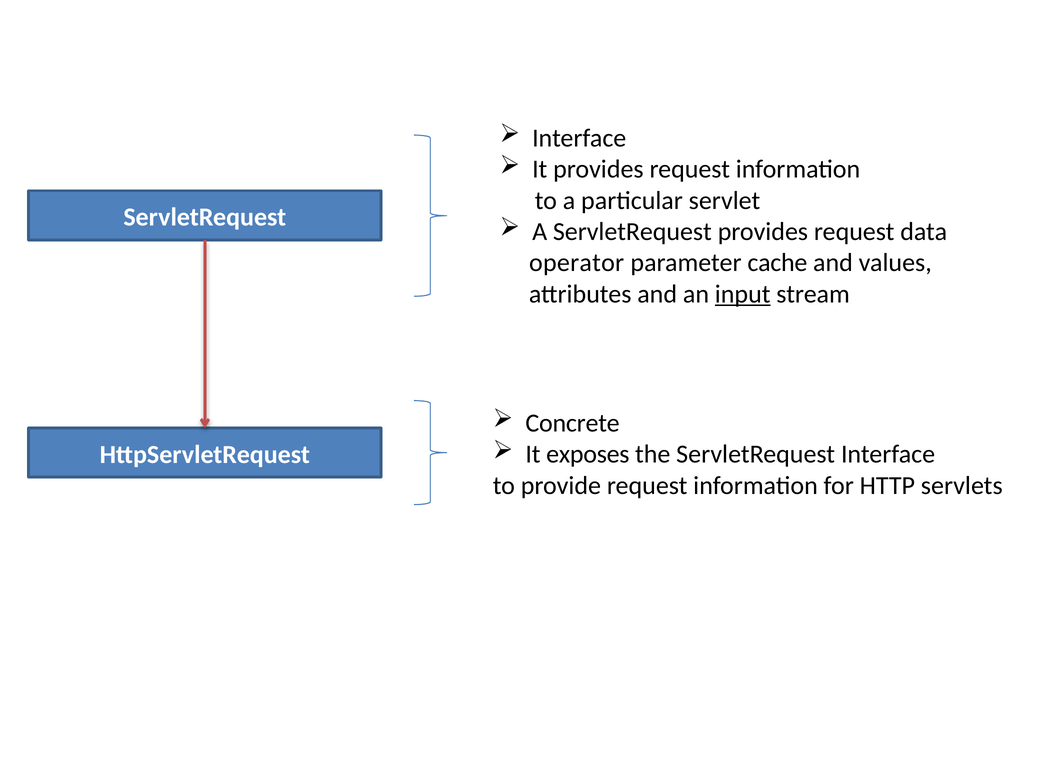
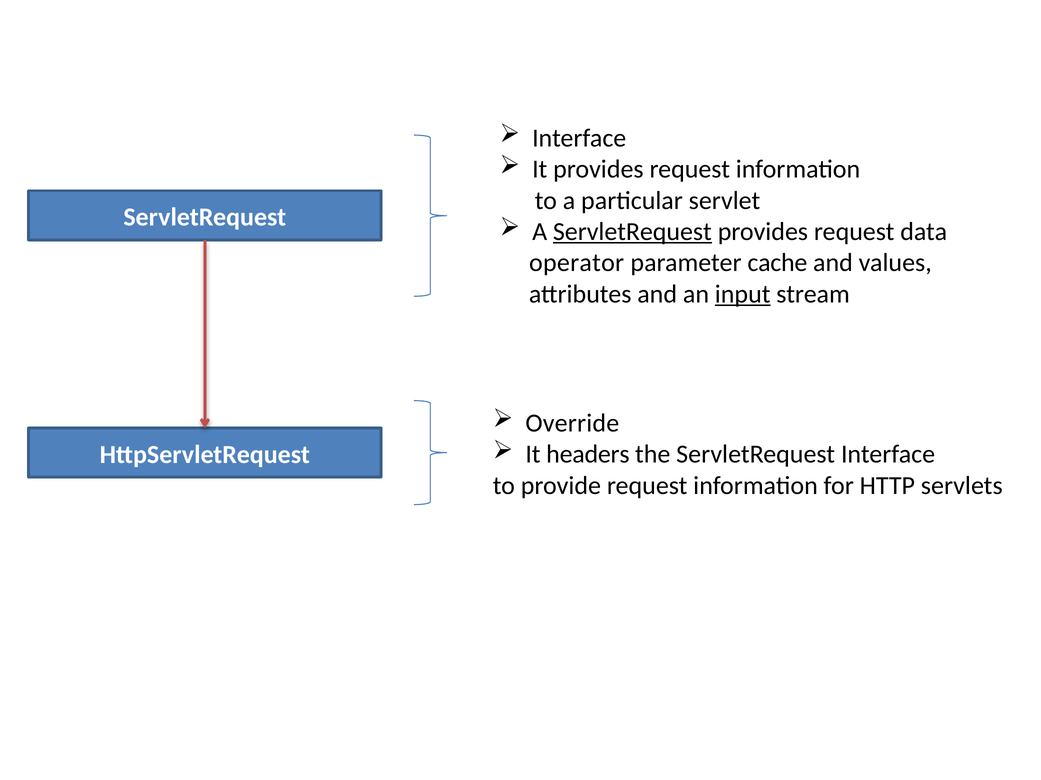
ServletRequest underline: none -> present (632, 232)
Concrete: Concrete -> Override (572, 424)
exposes: exposes -> headers (588, 455)
